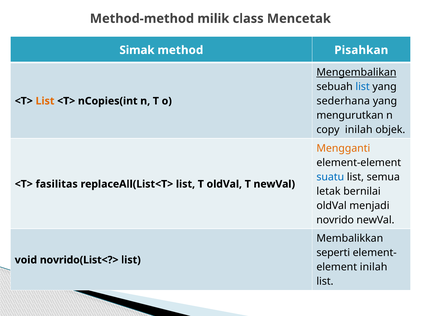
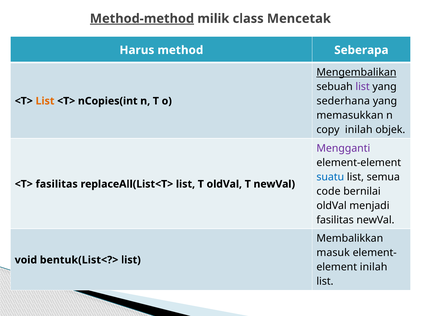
Method-method underline: none -> present (142, 19)
Simak: Simak -> Harus (137, 50)
Pisahkan: Pisahkan -> Seberapa (361, 50)
list colour: blue -> purple (363, 87)
mengurutkan: mengurutkan -> memasukkan (350, 115)
Mengganti colour: orange -> purple (343, 148)
letak: letak -> code (329, 191)
novrido: novrido -> fasilitas (335, 220)
seperti: seperti -> masuk (333, 253)
novrido(List<?>: novrido(List<?> -> bentuk(List<?> (79, 260)
